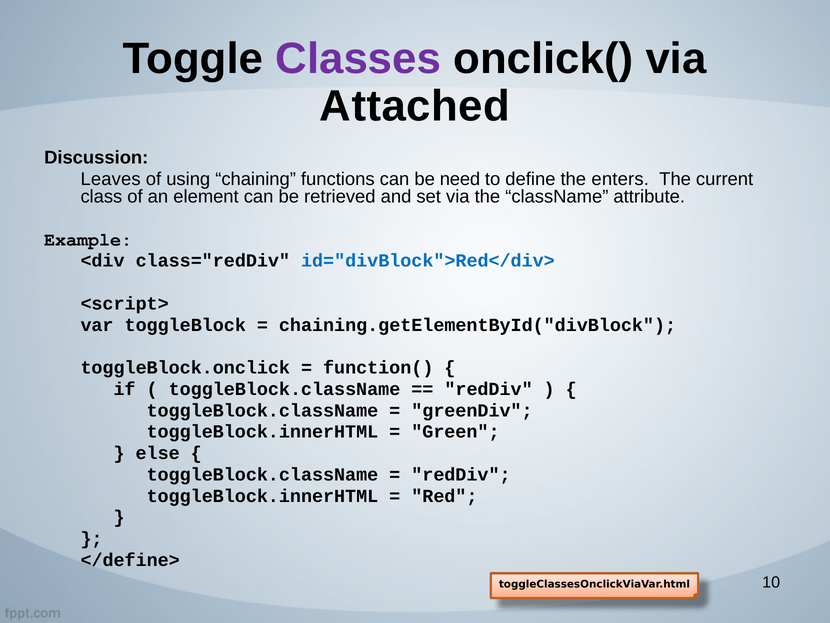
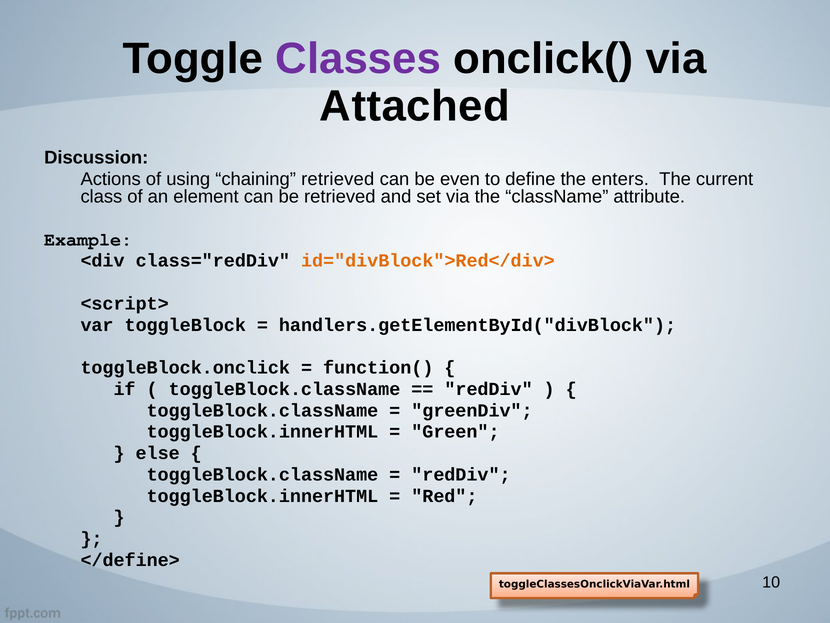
Leaves: Leaves -> Actions (111, 179)
chaining functions: functions -> retrieved (338, 179)
need: need -> even (460, 179)
id="divBlock">Red</div> colour: blue -> orange (428, 261)
chaining.getElementById("divBlock: chaining.getElementById("divBlock -> handlers.getElementById("divBlock (478, 325)
